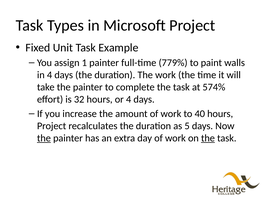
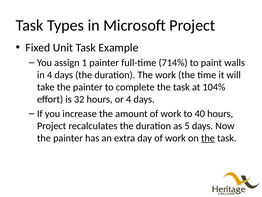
779%: 779% -> 714% (173, 63)
574%: 574% -> 104% (214, 87)
the underline: present -> none (44, 138)
